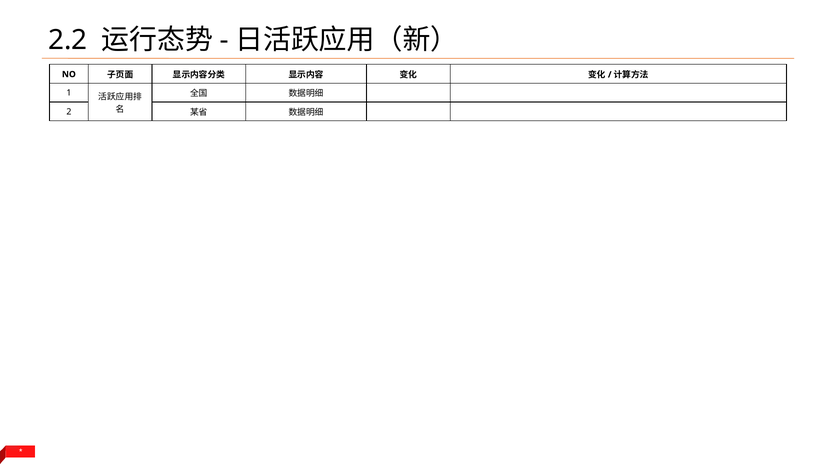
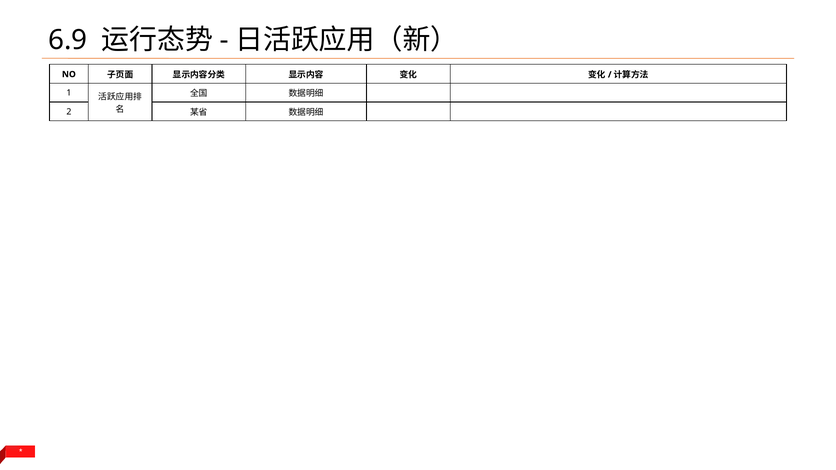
2.2: 2.2 -> 6.9 (68, 40)
